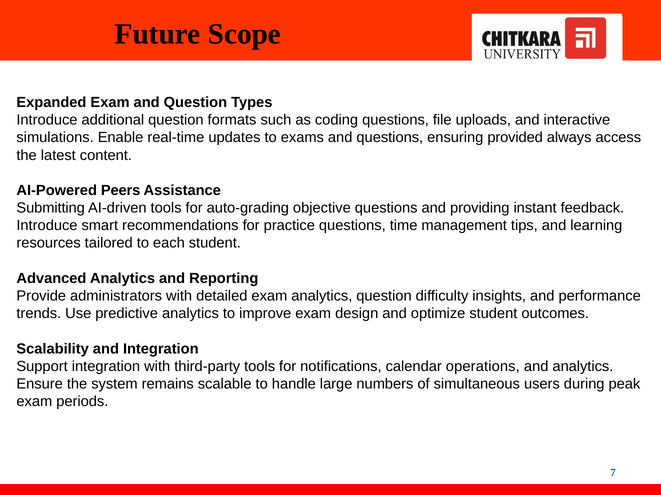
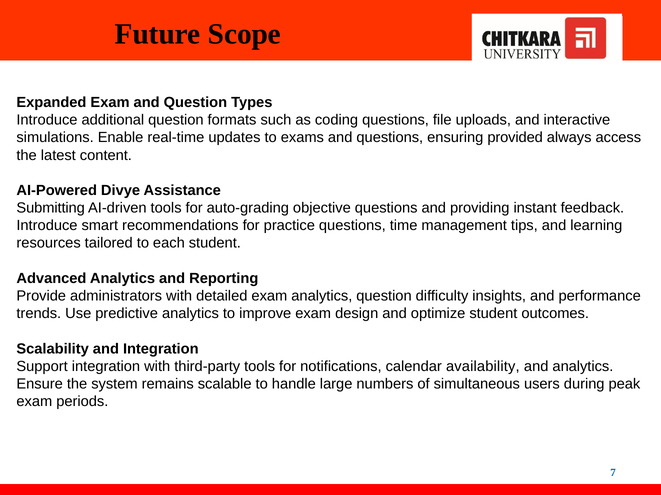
Peers: Peers -> Divye (121, 191)
operations: operations -> availability (483, 367)
